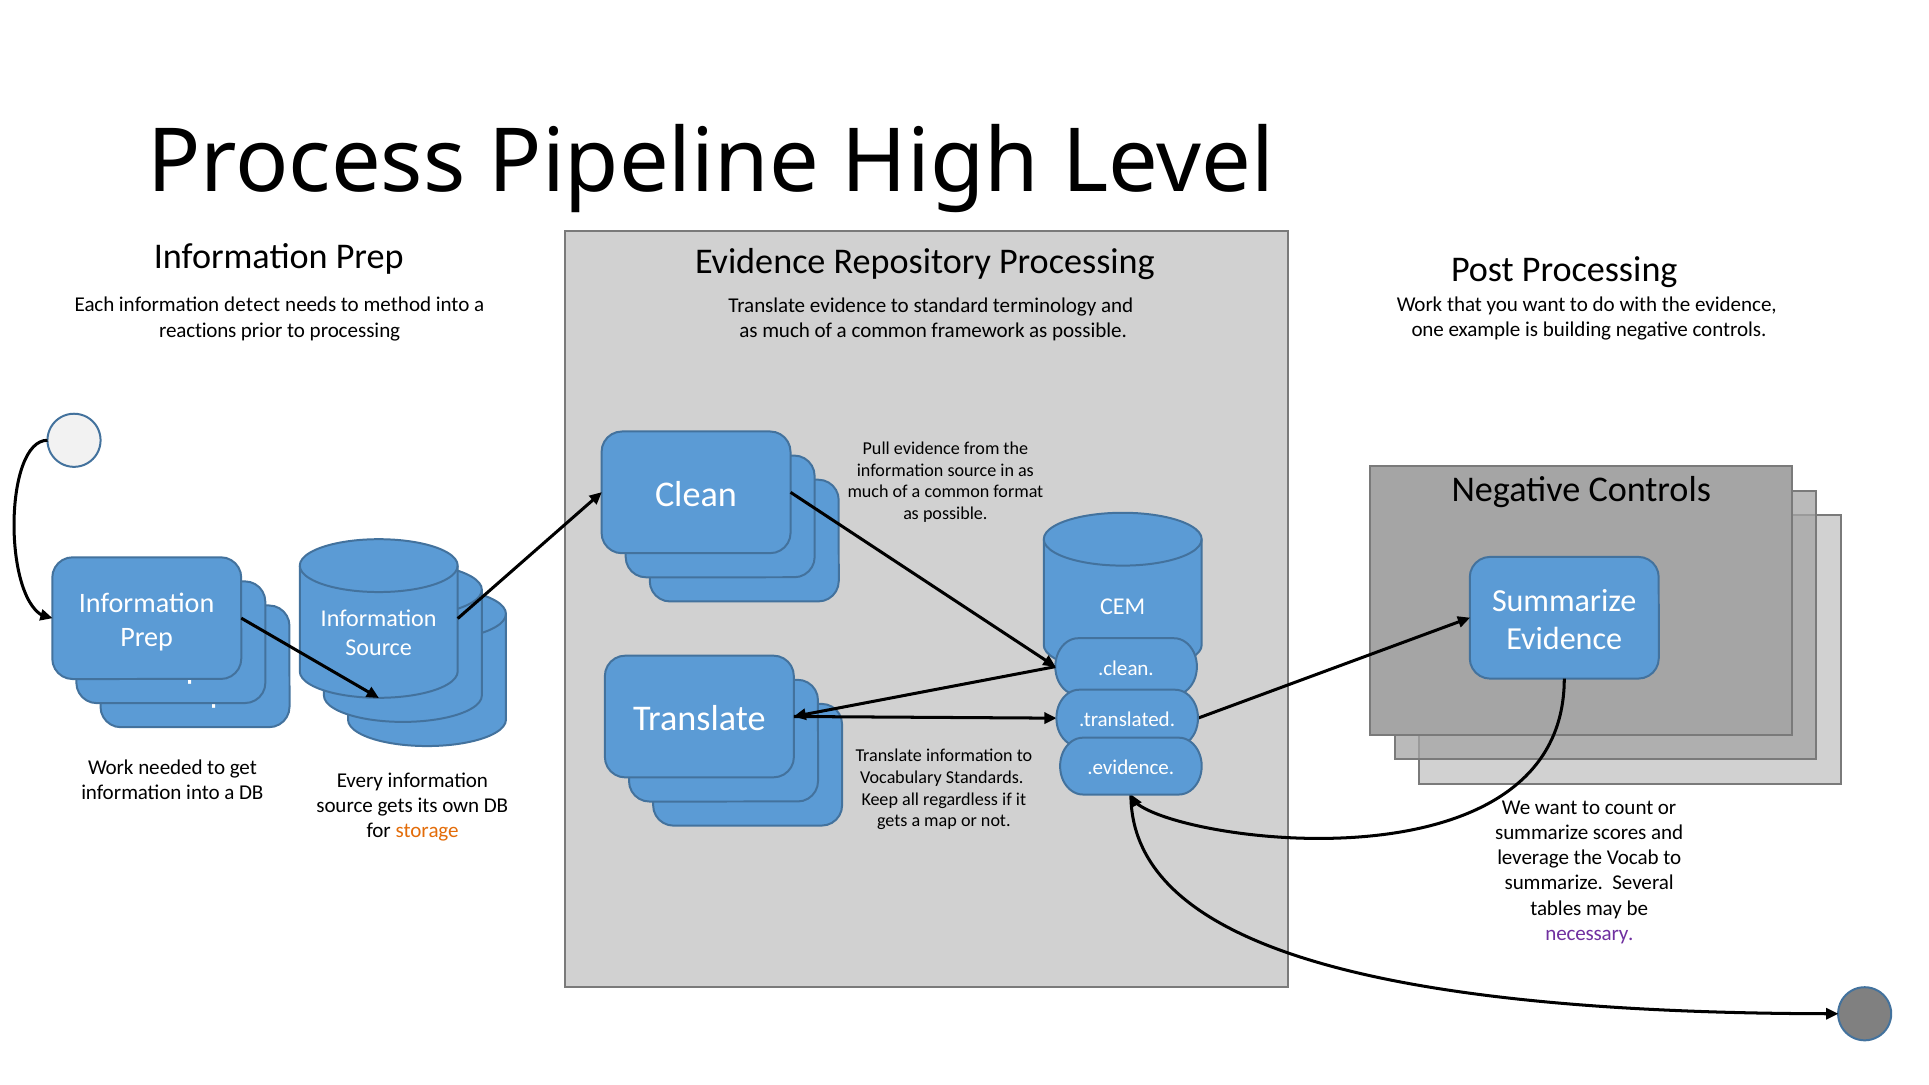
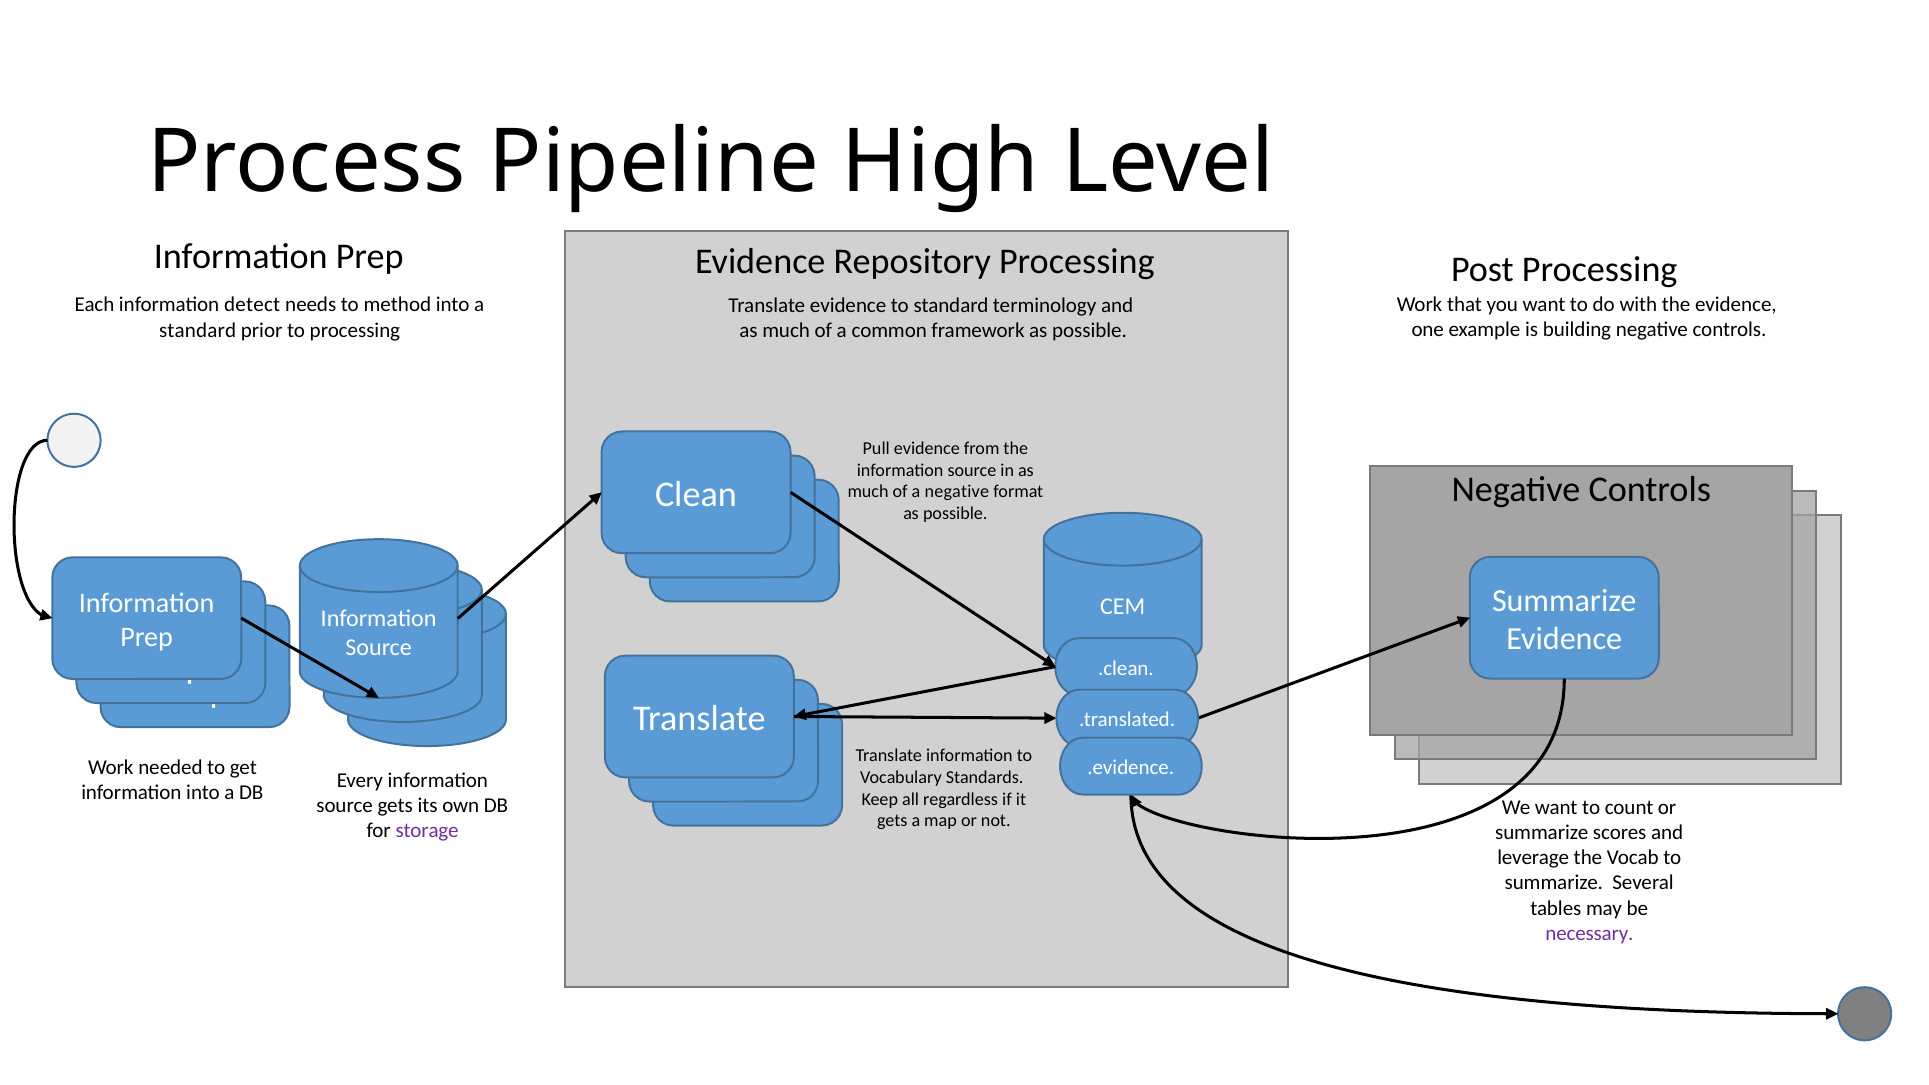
reactions: reactions -> standard (198, 330)
common: common -> negative (957, 492)
storage colour: orange -> purple (427, 831)
